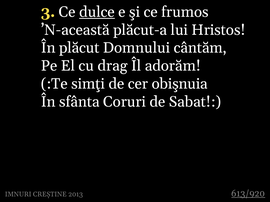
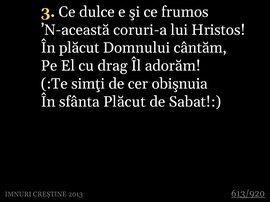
dulce underline: present -> none (97, 12)
plăcut-a: plăcut-a -> coruri-a (140, 30)
sfânta Coruri: Coruri -> Plăcut (124, 102)
